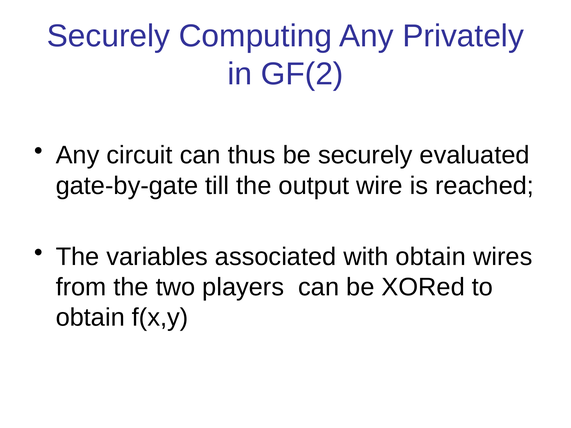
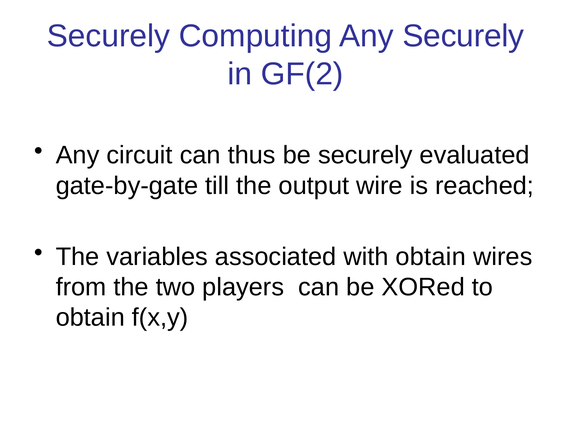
Any Privately: Privately -> Securely (463, 36)
